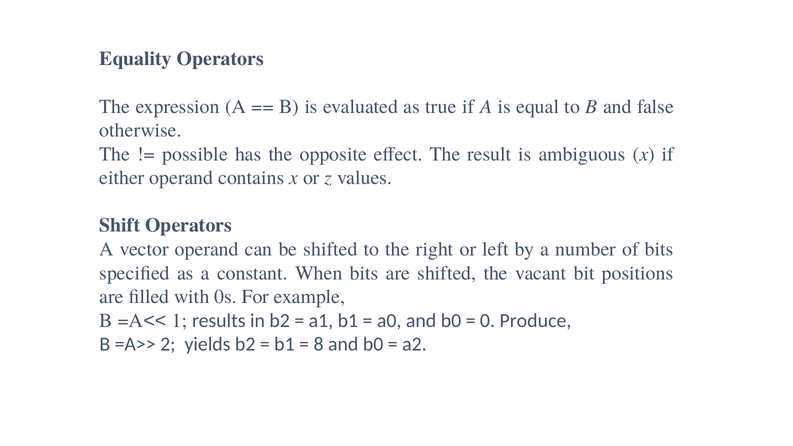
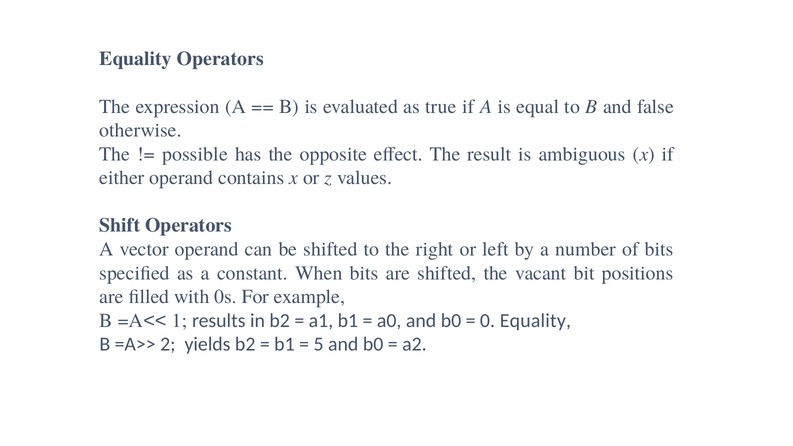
0 Produce: Produce -> Equality (535, 321)
8: 8 -> 5 (319, 344)
